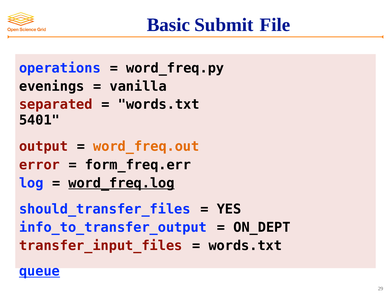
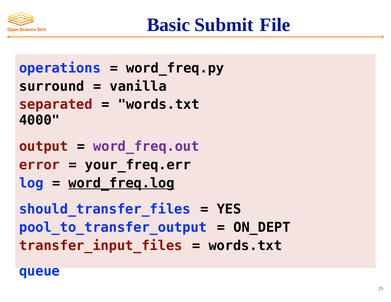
evenings: evenings -> surround (52, 86)
5401: 5401 -> 4000 (39, 120)
word_freq.out colour: orange -> purple (146, 147)
form_freq.err: form_freq.err -> your_freq.err (138, 165)
info_to_transfer_output: info_to_transfer_output -> pool_to_transfer_output (113, 228)
queue underline: present -> none (39, 271)
